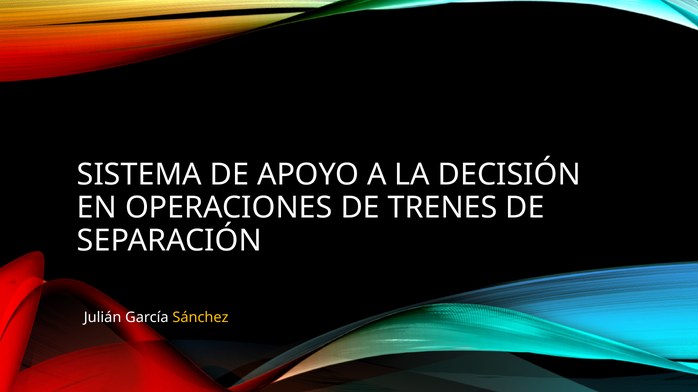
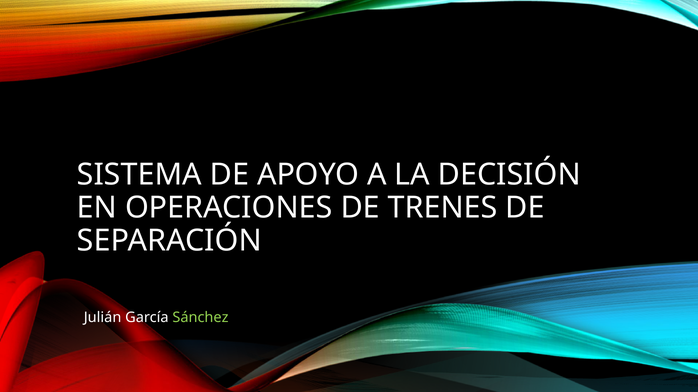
Sánchez colour: yellow -> light green (200, 318)
